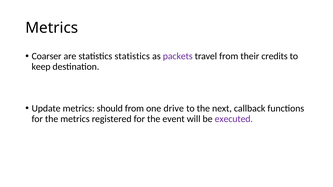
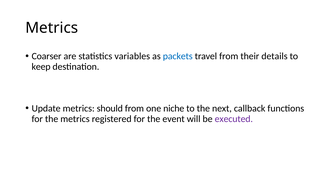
statistics statistics: statistics -> variables (132, 56)
packets colour: purple -> blue (178, 56)
credits: credits -> details (274, 56)
drive: drive -> niche (174, 109)
